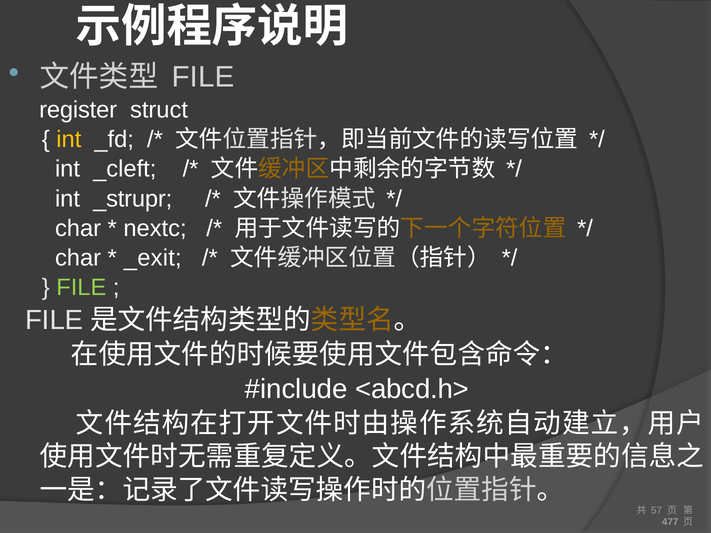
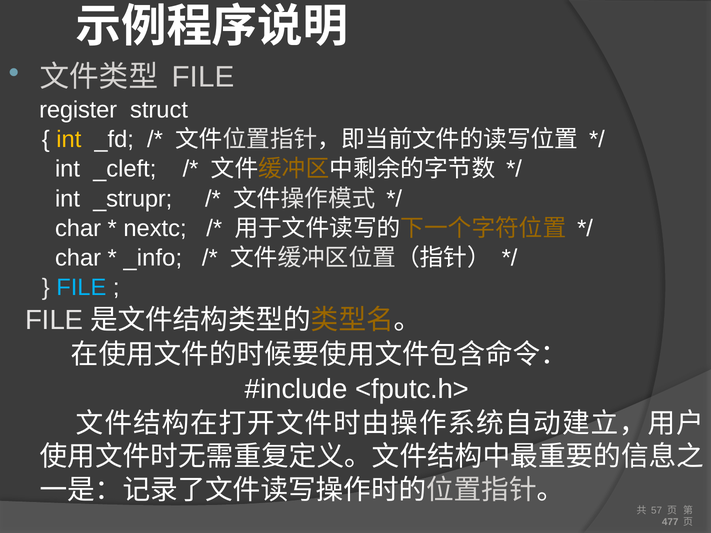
_exit: _exit -> _info (153, 258)
FILE colour: light green -> light blue (81, 288)
<abcd.h>: <abcd.h> -> <fputc.h> (412, 389)
